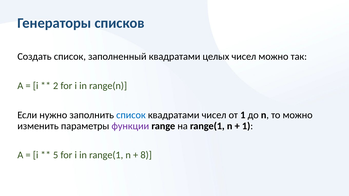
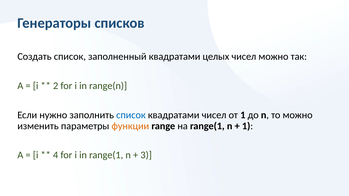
функции colour: purple -> orange (130, 126)
5: 5 -> 4 (56, 155)
8: 8 -> 3 (146, 155)
